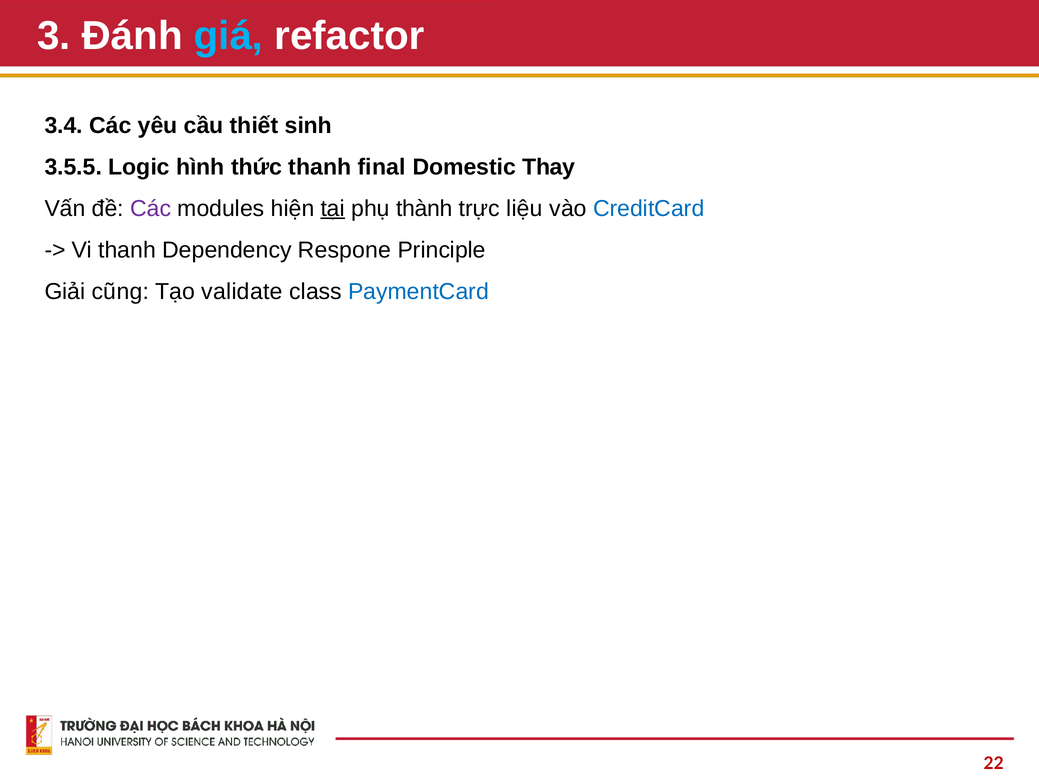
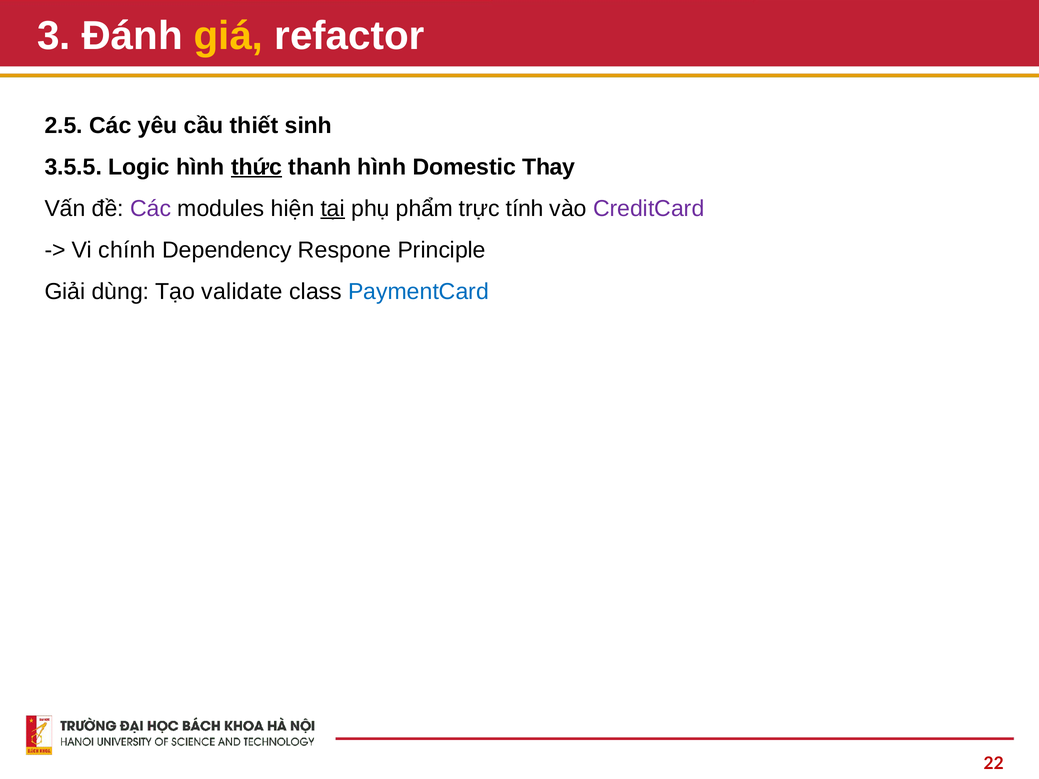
giá colour: light blue -> yellow (228, 36)
3.4: 3.4 -> 2.5 (64, 125)
thức underline: none -> present (257, 167)
thanh final: final -> hình (382, 167)
thành: thành -> phẩm (424, 208)
liệu: liệu -> tính (525, 208)
CreditCard colour: blue -> purple (649, 208)
Vi thanh: thanh -> chính (127, 250)
cũng: cũng -> dùng (120, 292)
